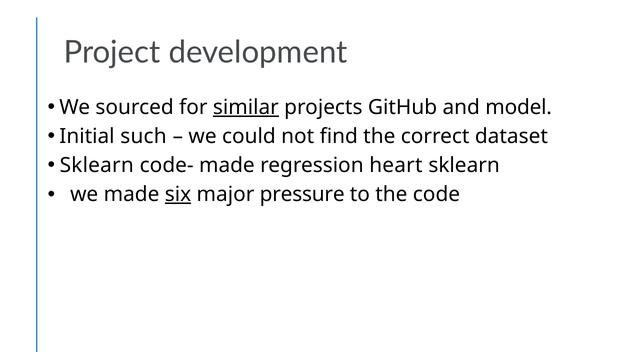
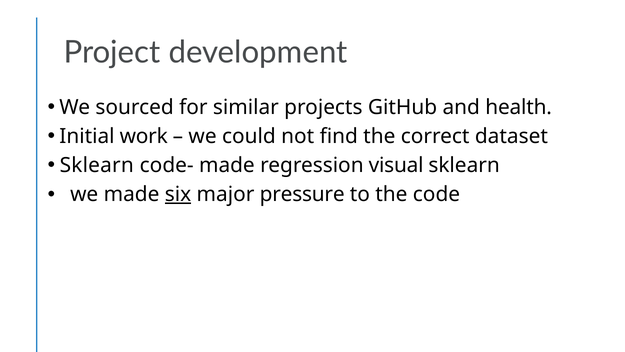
similar underline: present -> none (246, 107)
model: model -> health (519, 107)
such: such -> work (144, 136)
heart: heart -> visual (396, 165)
